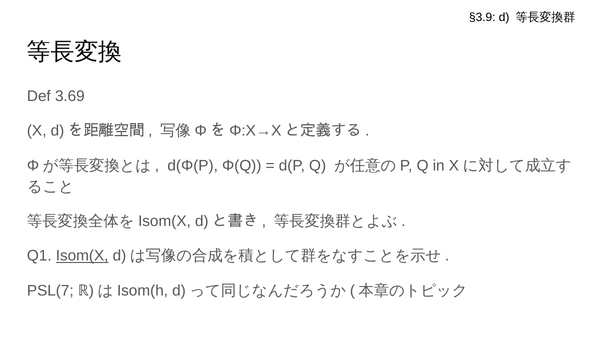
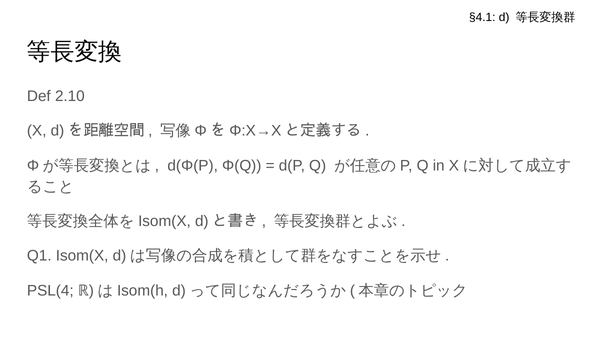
§3.9: §3.9 -> §4.1 (482, 17)
3.69: 3.69 -> 2.10 (70, 96)
Isom(X underline: present -> none (82, 256)
PSL(7: PSL(7 -> PSL(4 (50, 291)
